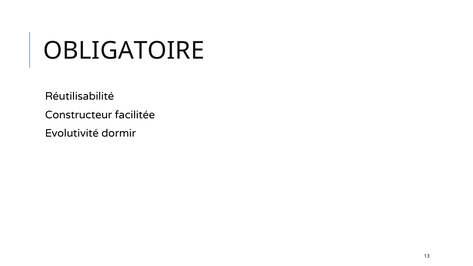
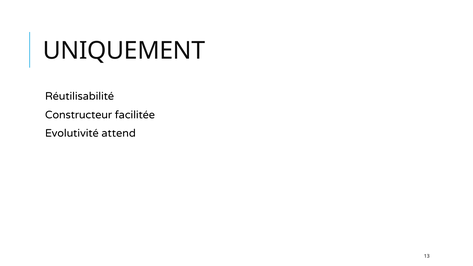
OBLIGATOIRE: OBLIGATOIRE -> UNIQUEMENT (124, 51)
dormir: dormir -> attend (119, 133)
